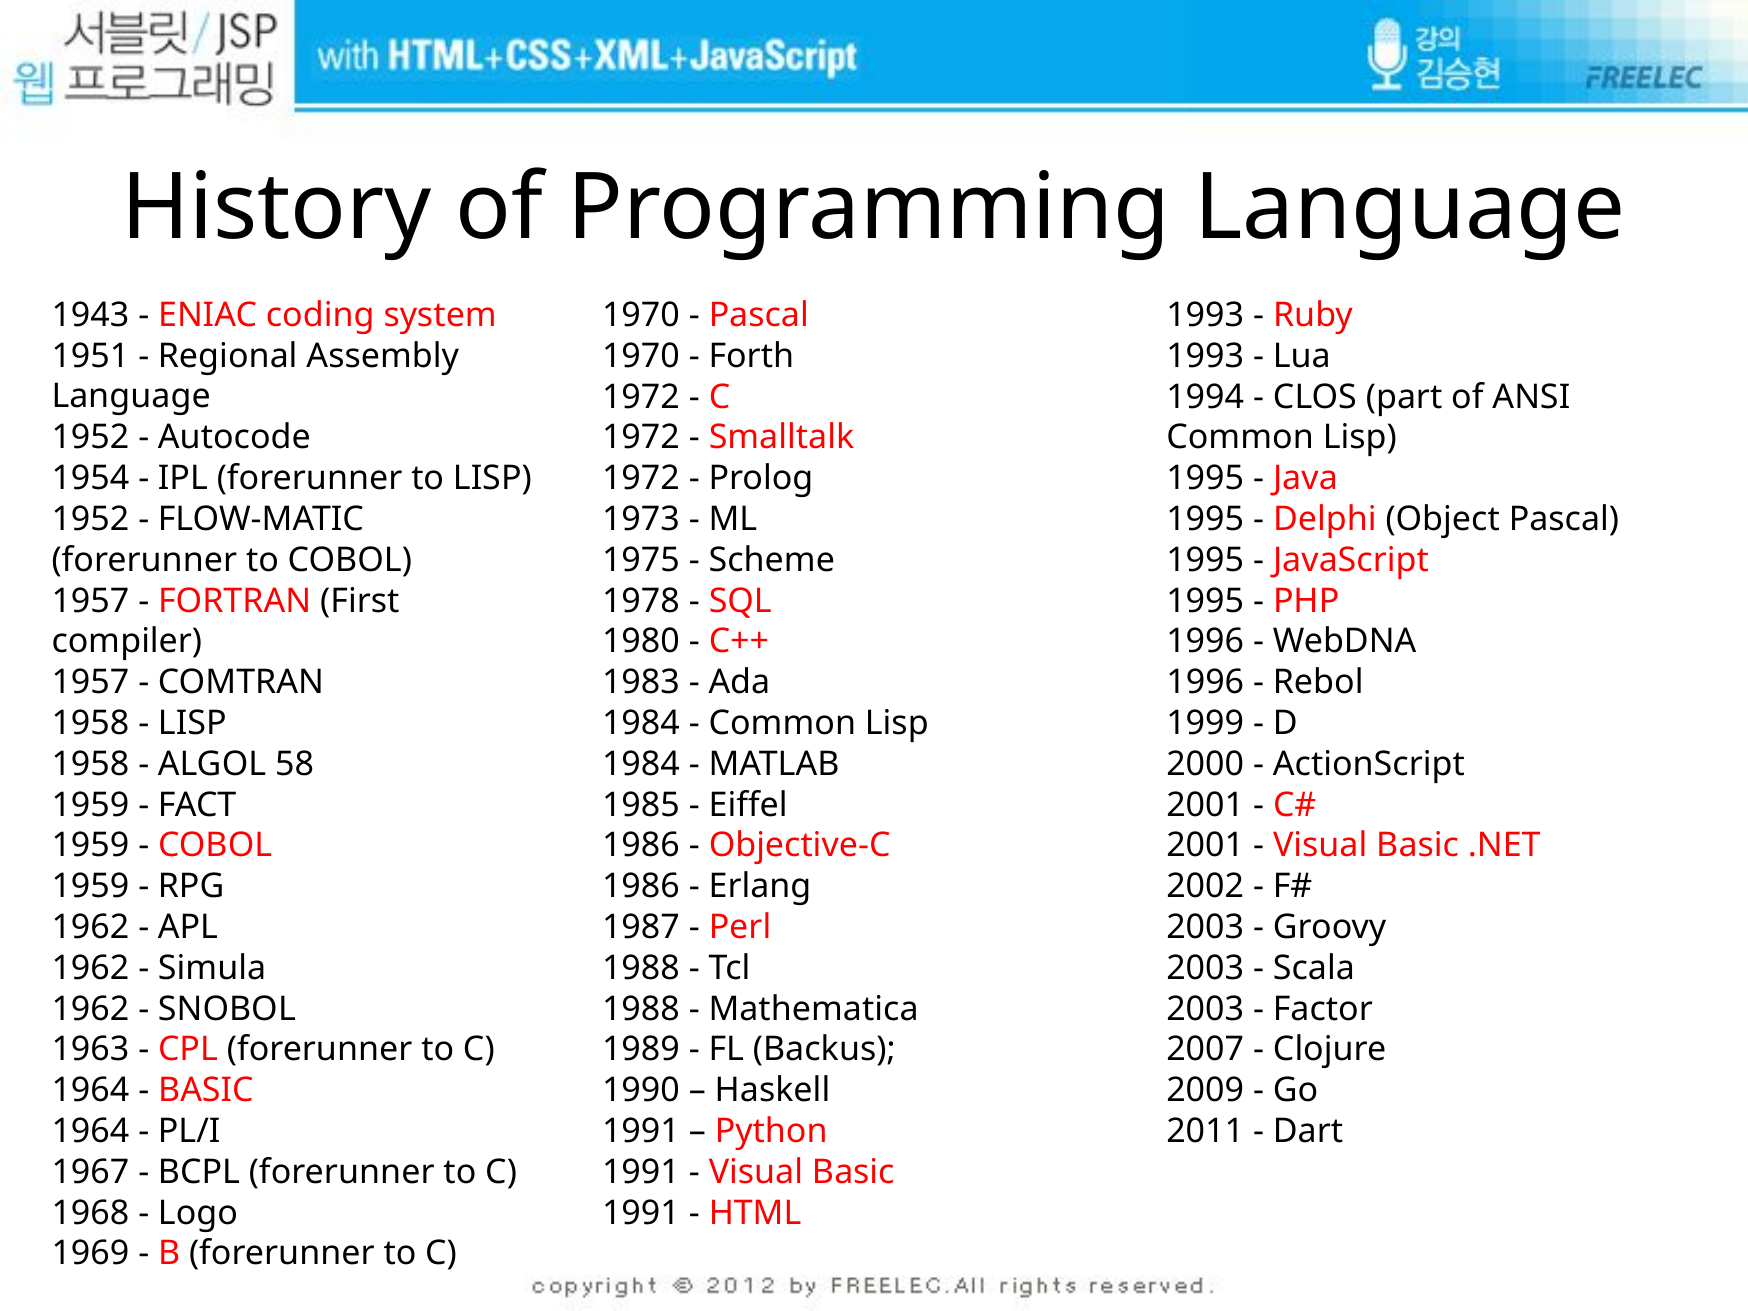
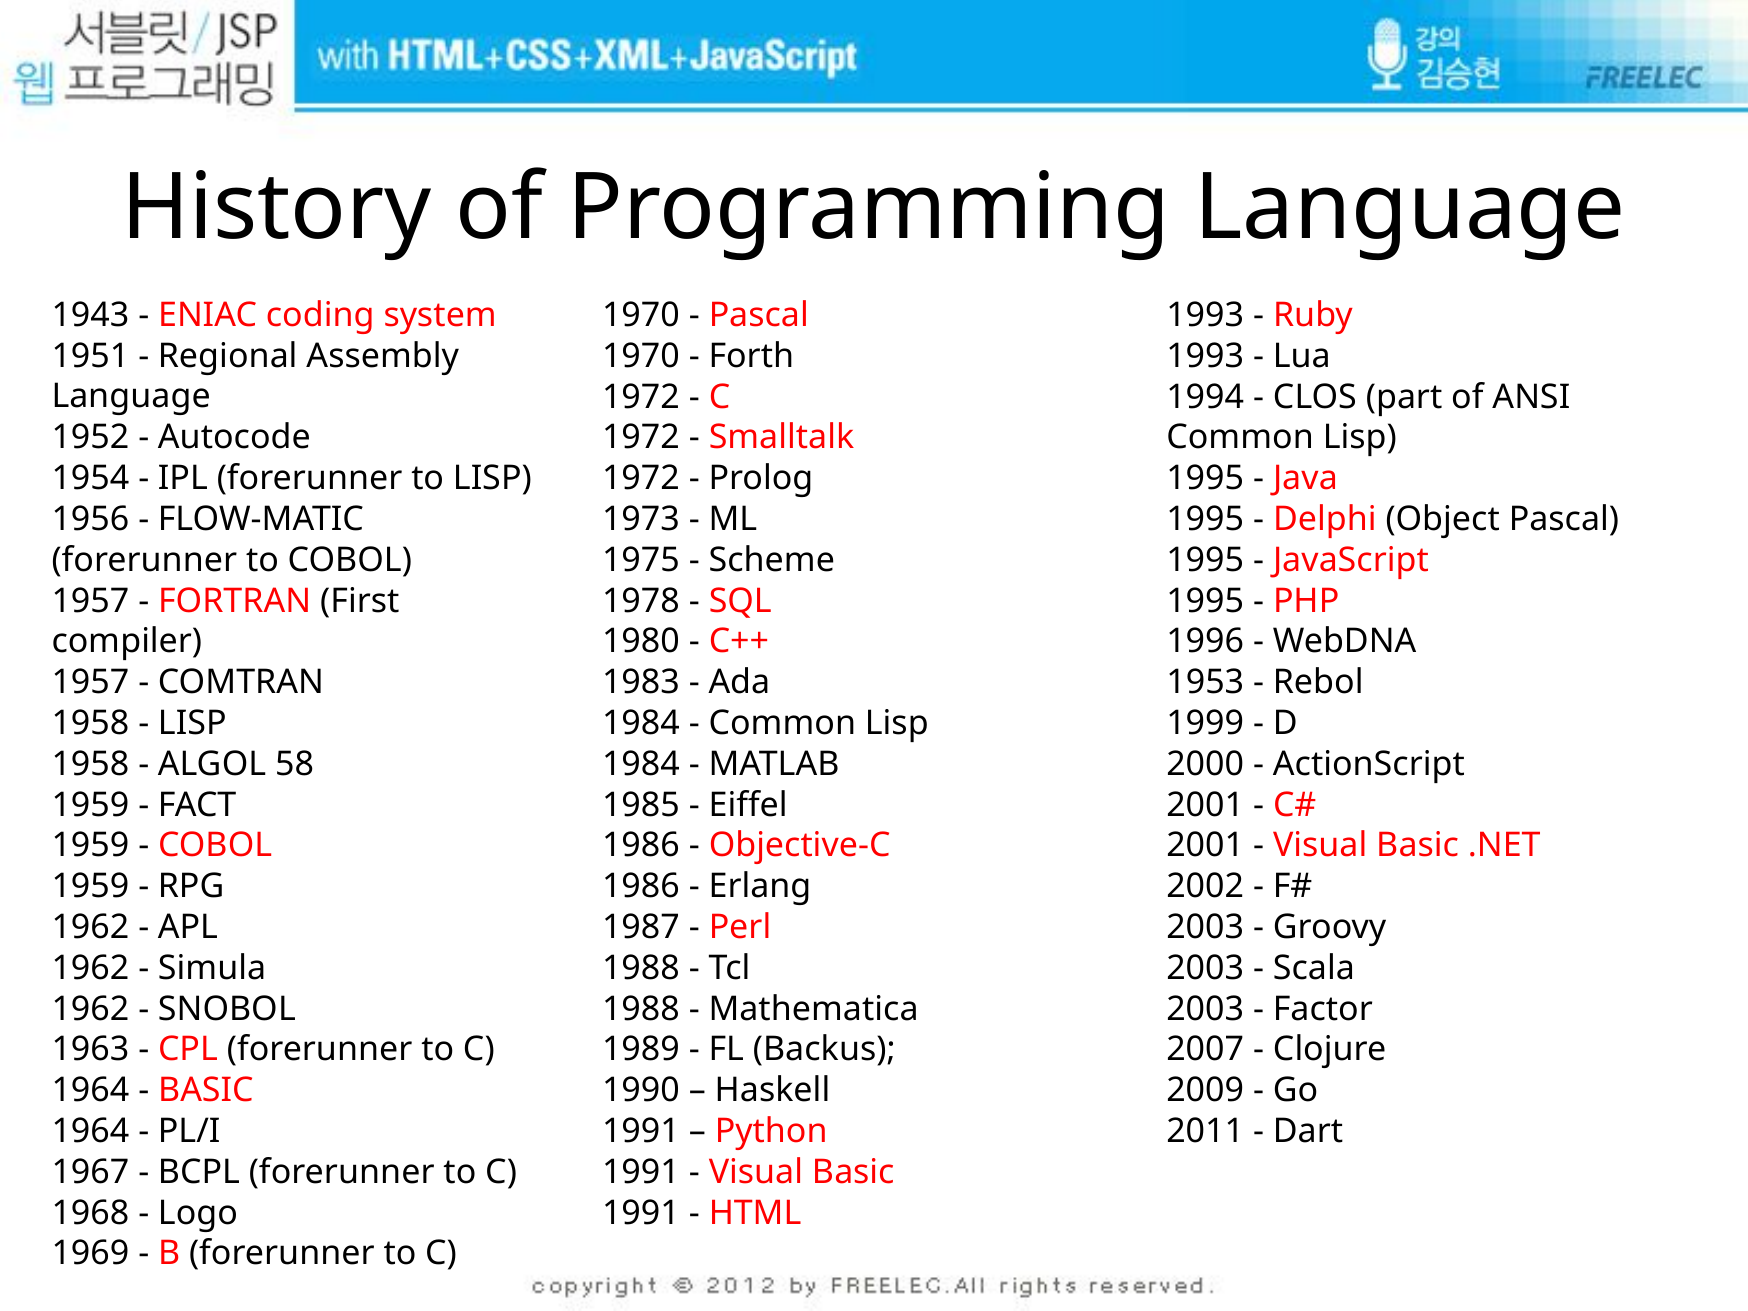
1952: 1952 -> 1956 (90, 519)
1996: 1996 -> 1953 (1205, 682)
